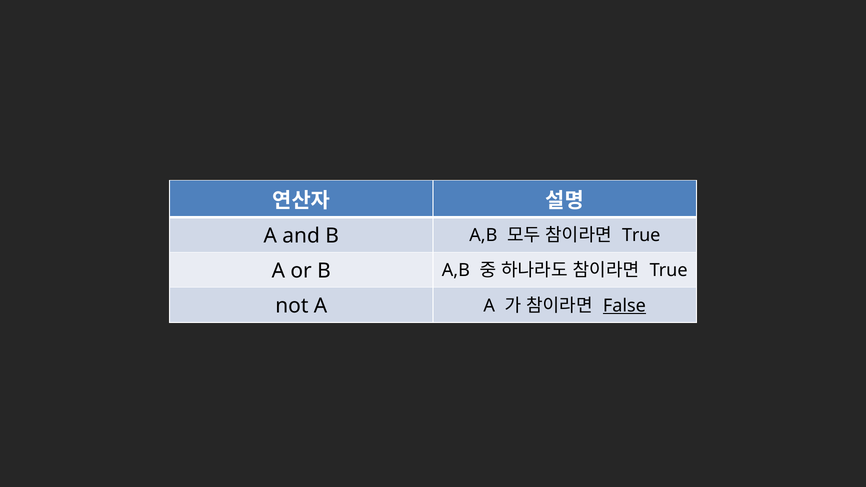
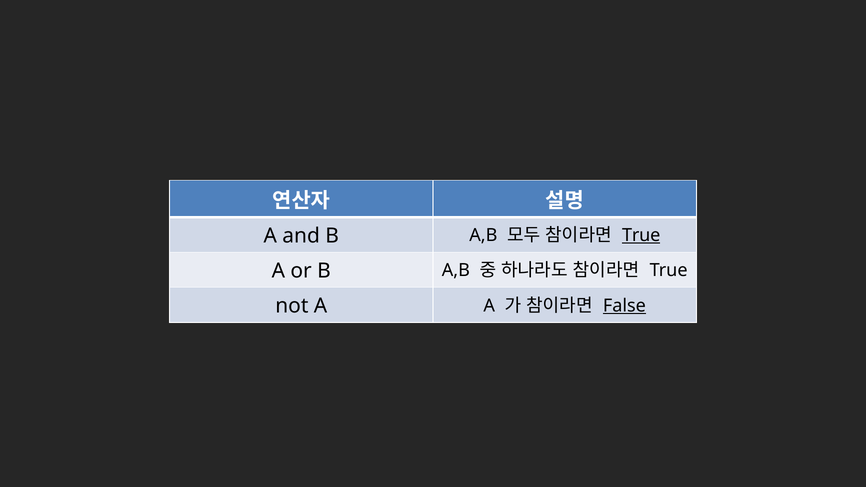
True underline: none -> present (641, 235)
